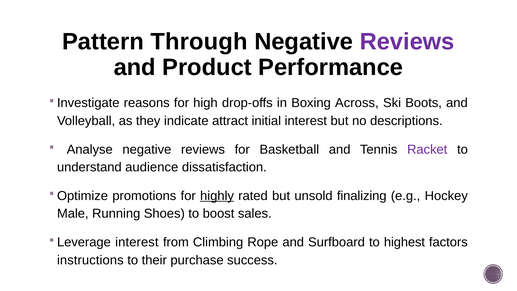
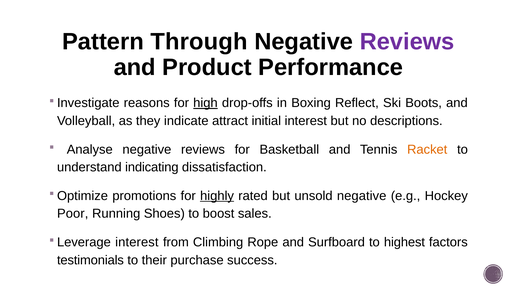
high underline: none -> present (205, 103)
Across: Across -> Reflect (357, 103)
Racket colour: purple -> orange (427, 149)
audience: audience -> indicating (152, 167)
unsold finalizing: finalizing -> negative (362, 196)
Male: Male -> Poor (73, 214)
instructions: instructions -> testimonials (90, 260)
